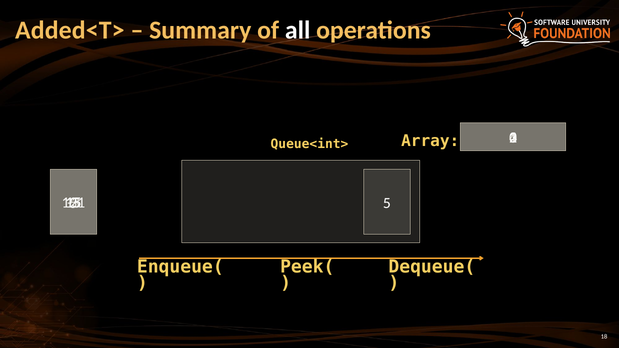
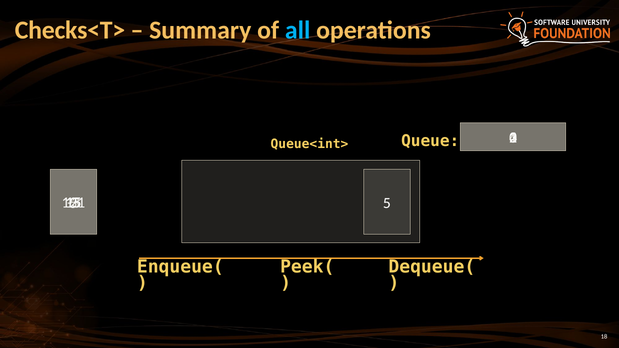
Added<T>: Added<T> -> Checks<T> (70, 30)
all colour: white -> light blue (298, 30)
Array: Array -> Queue (430, 141)
